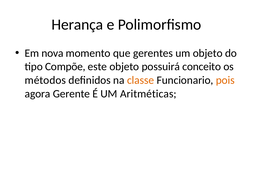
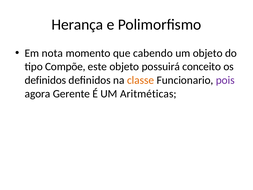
nova: nova -> nota (52, 53)
gerentes: gerentes -> cabendo (153, 53)
métodos: métodos -> definidos (45, 80)
pois colour: orange -> purple (225, 80)
